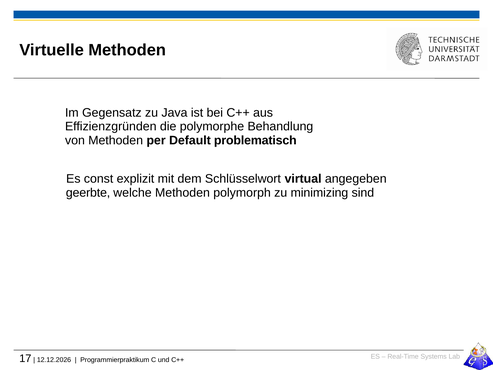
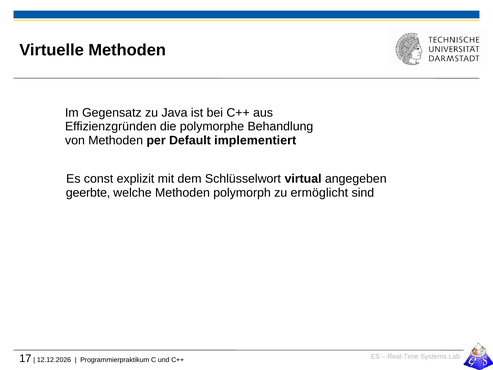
problematisch: problematisch -> implementiert (255, 140)
minimizing: minimizing -> ermöglicht (319, 192)
